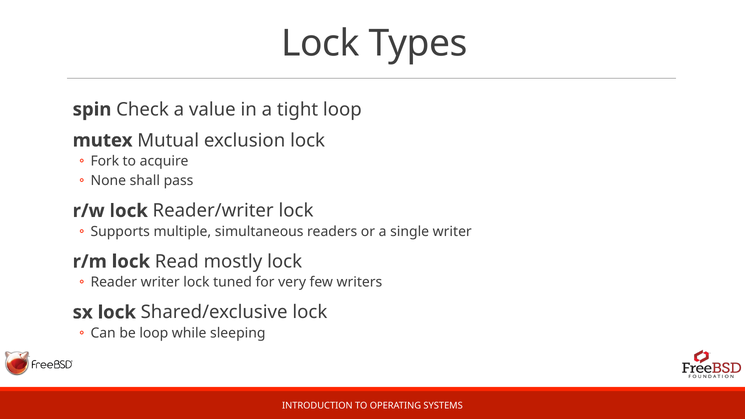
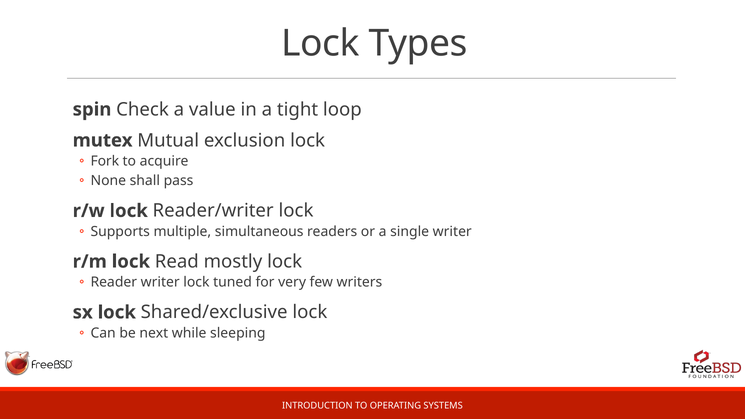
be loop: loop -> next (154, 333)
